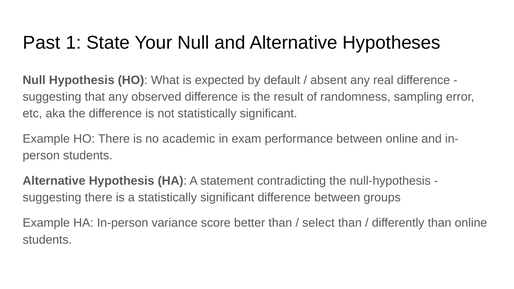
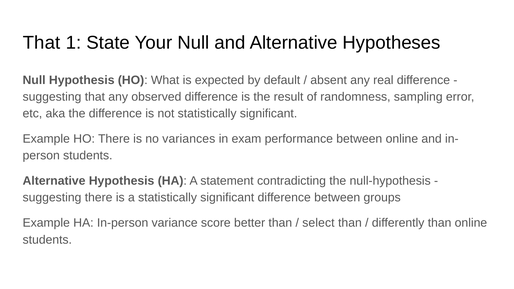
Past: Past -> That (42, 43)
academic: academic -> variances (189, 139)
